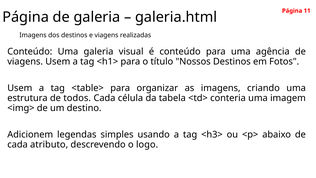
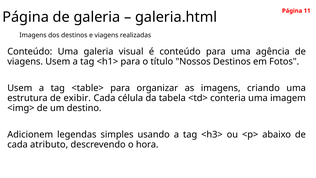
todos: todos -> exibir (77, 98)
logo: logo -> hora (147, 144)
